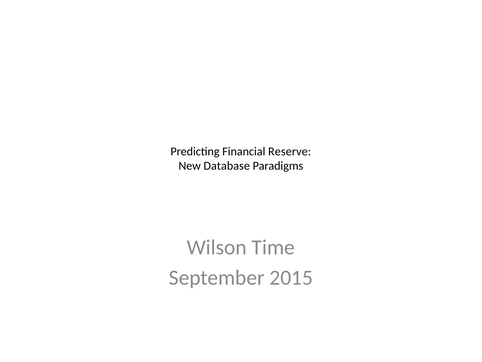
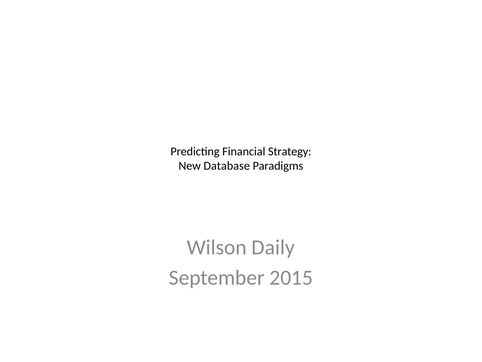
Reserve: Reserve -> Strategy (290, 151)
Time: Time -> Daily (273, 247)
